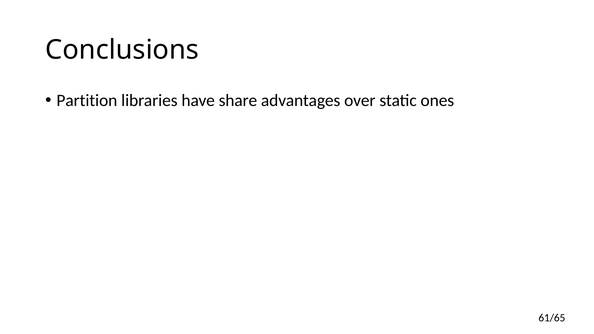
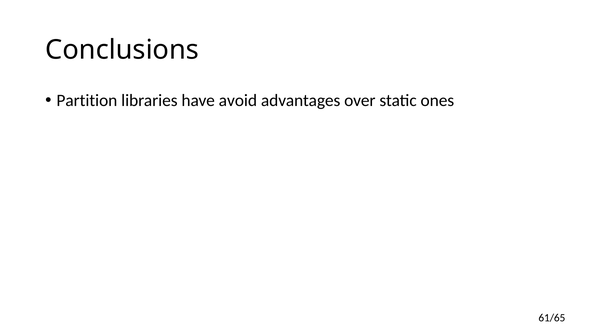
share: share -> avoid (238, 100)
